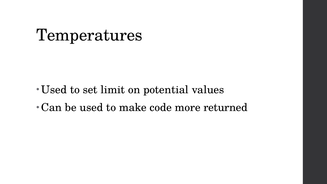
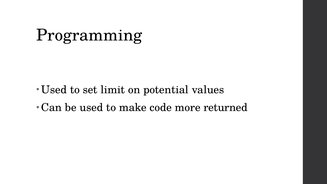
Temperatures: Temperatures -> Programming (89, 35)
